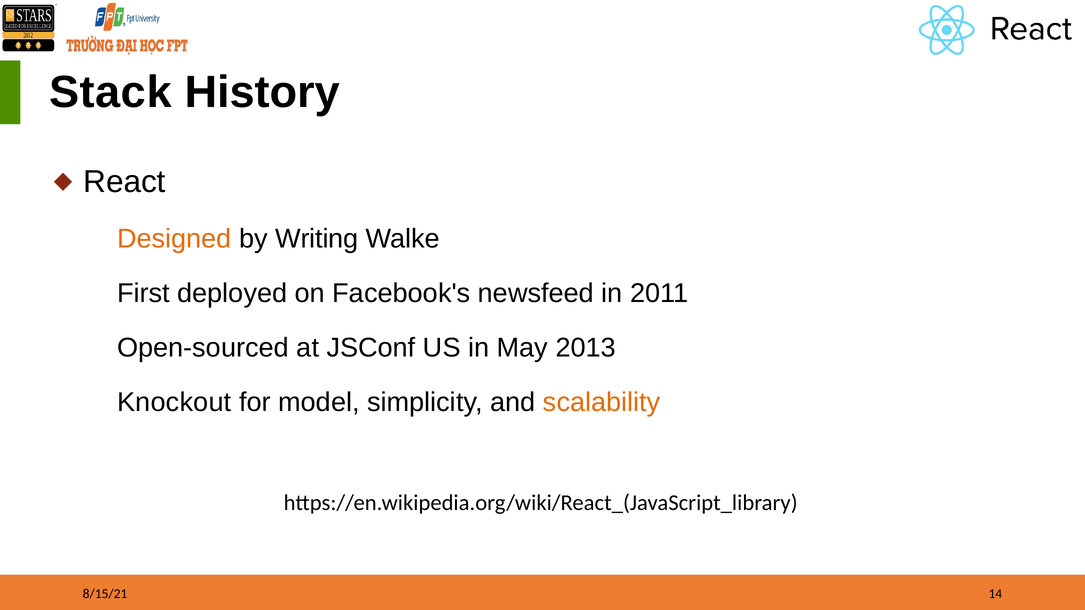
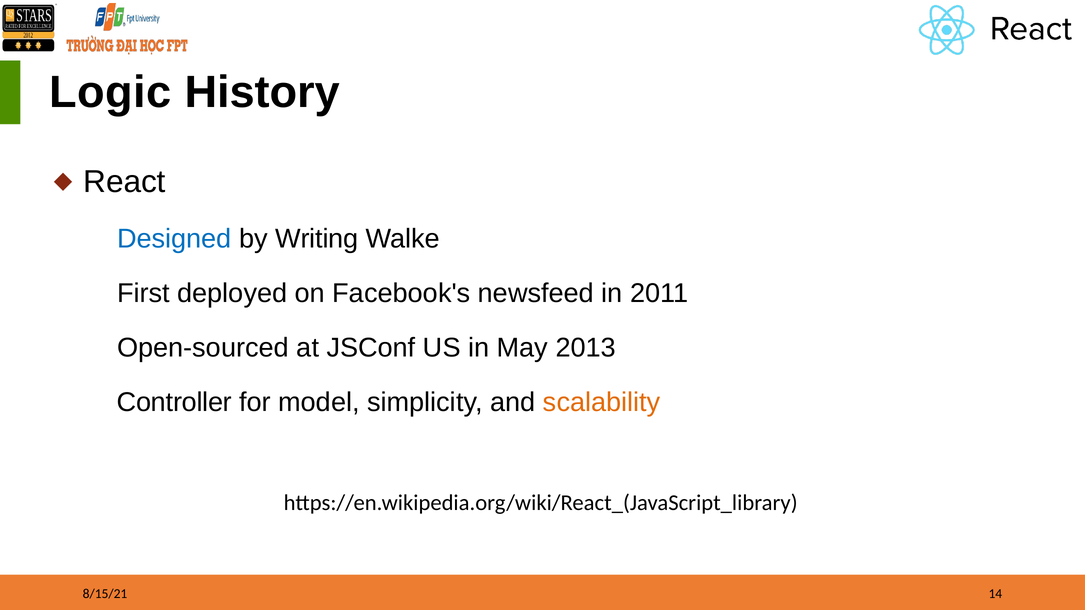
Stack: Stack -> Logic (110, 92)
Designed colour: orange -> blue (174, 239)
Knockout: Knockout -> Controller (174, 402)
